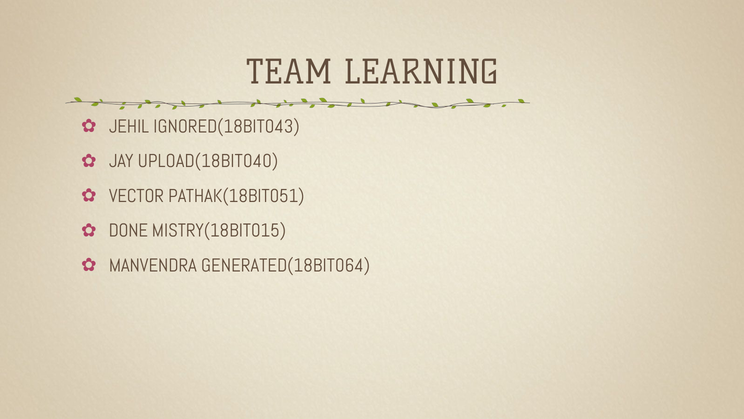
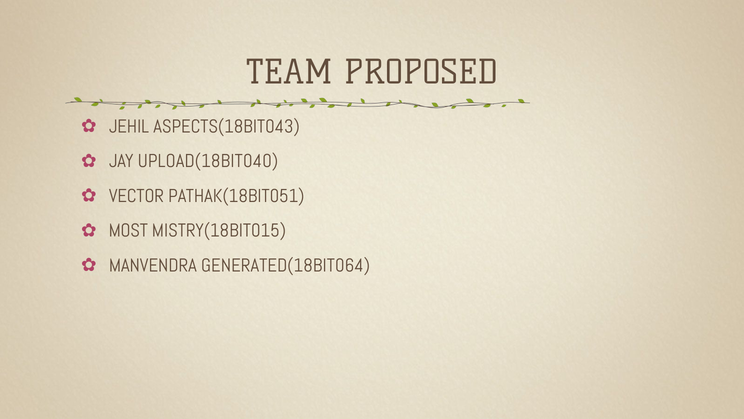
LEARNING: LEARNING -> PROPOSED (421, 73)
IGNORED(18BIT043: IGNORED(18BIT043 -> ASPECTS(18BIT043 (227, 126)
DONE: DONE -> MOST (128, 231)
